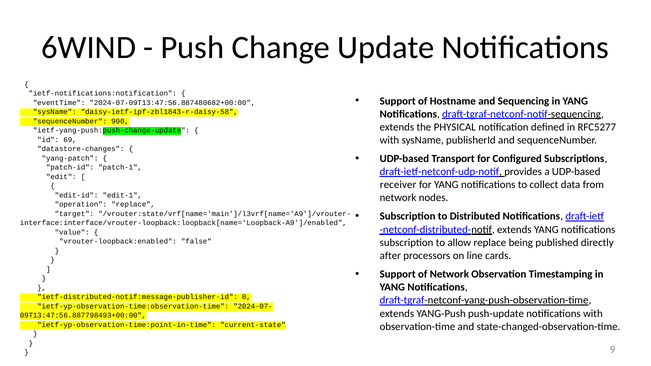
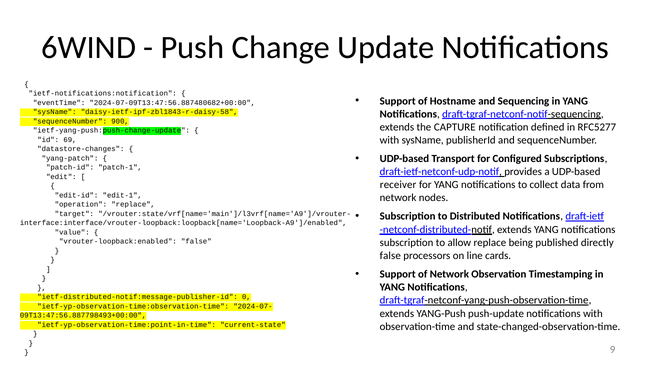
PHYSICAL: PHYSICAL -> CAPTURE (455, 127)
after: after -> false (390, 256)
